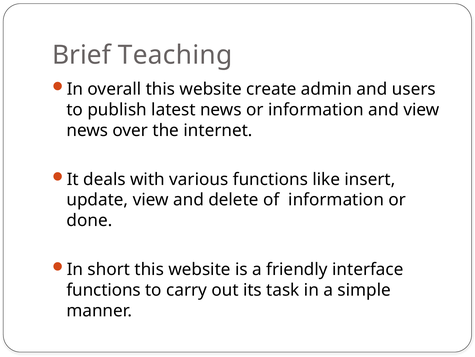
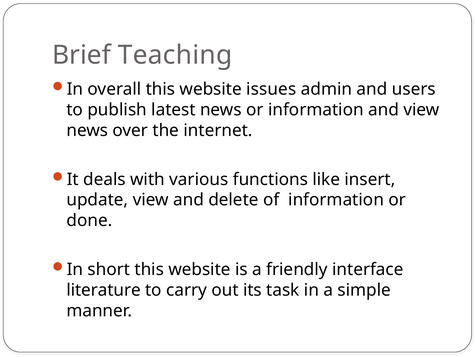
create: create -> issues (271, 89)
functions: functions -> literature (104, 290)
